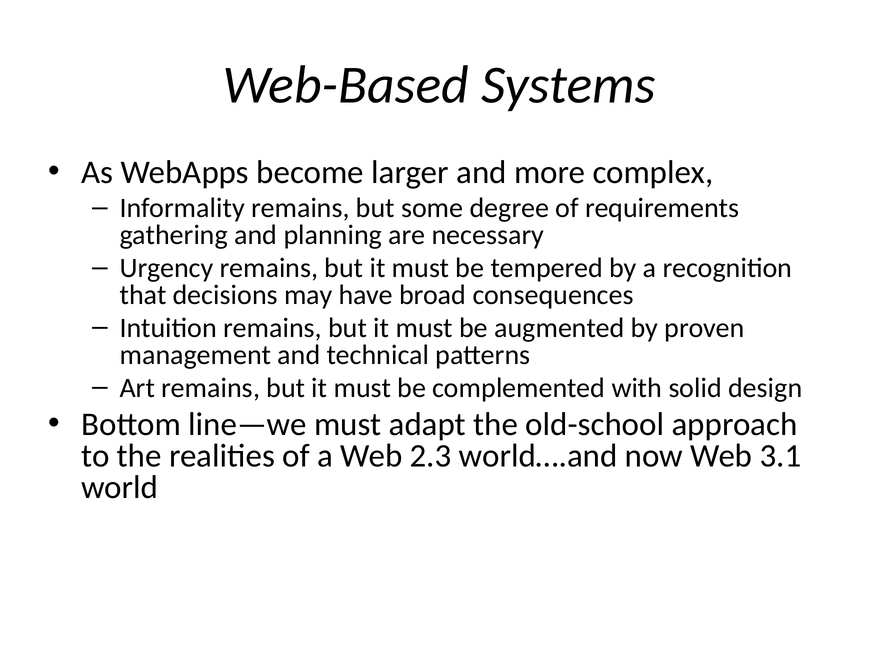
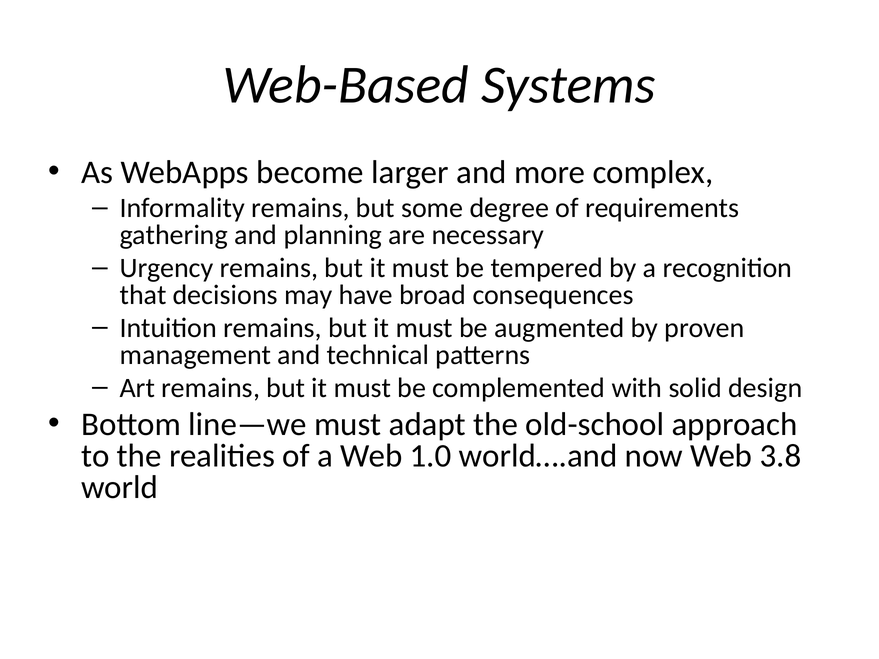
2.3: 2.3 -> 1.0 (431, 456)
3.1: 3.1 -> 3.8 (781, 456)
